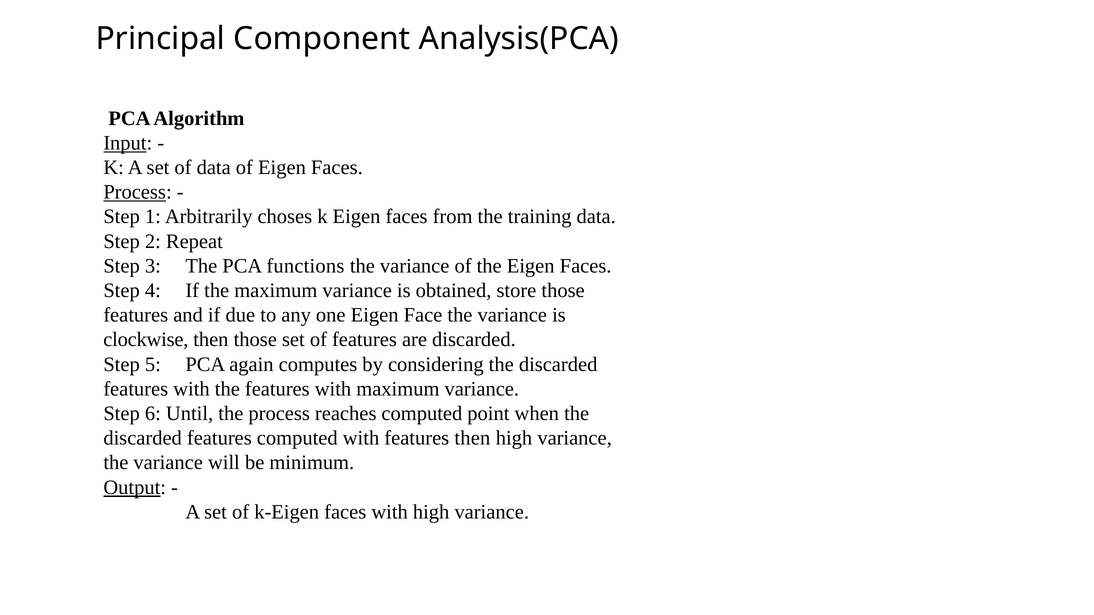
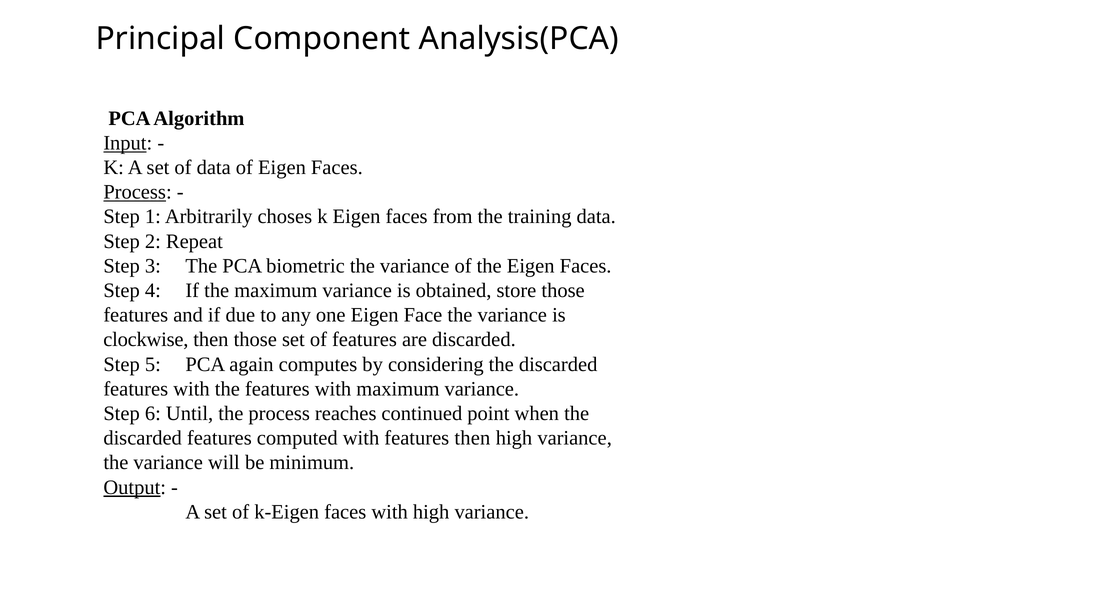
functions: functions -> biometric (305, 266)
reaches computed: computed -> continued (422, 414)
